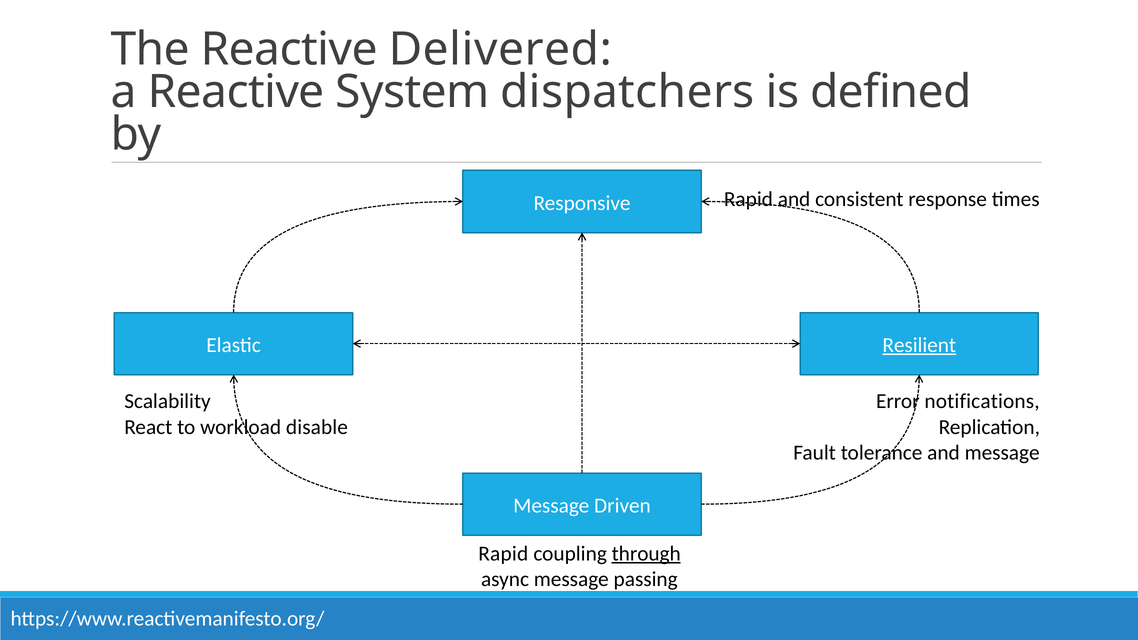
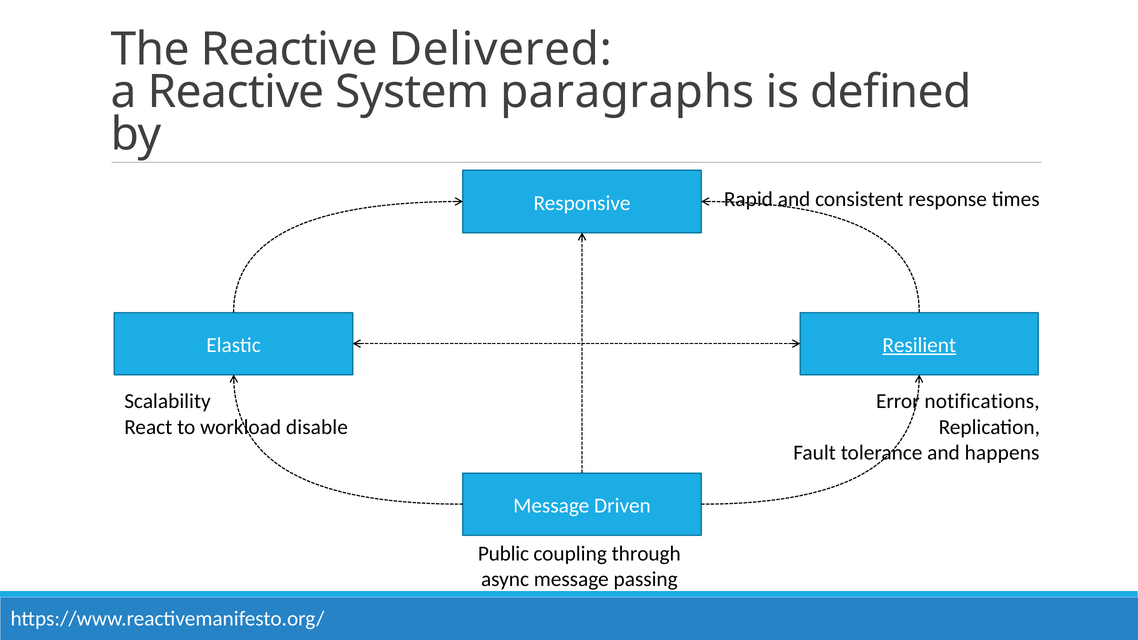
dispatchers: dispatchers -> paragraphs (627, 92)
and message: message -> happens (1002, 453)
Rapid: Rapid -> Public (503, 554)
through underline: present -> none (646, 554)
